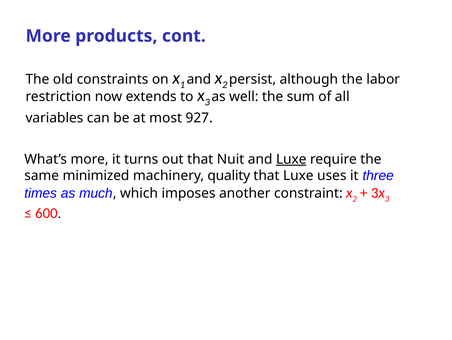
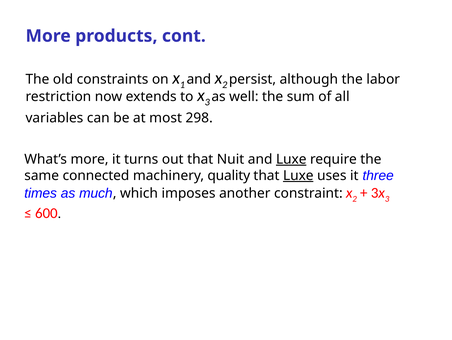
927: 927 -> 298 (199, 118)
minimized: minimized -> connected (96, 175)
Luxe underline: none -> present (298, 175)
